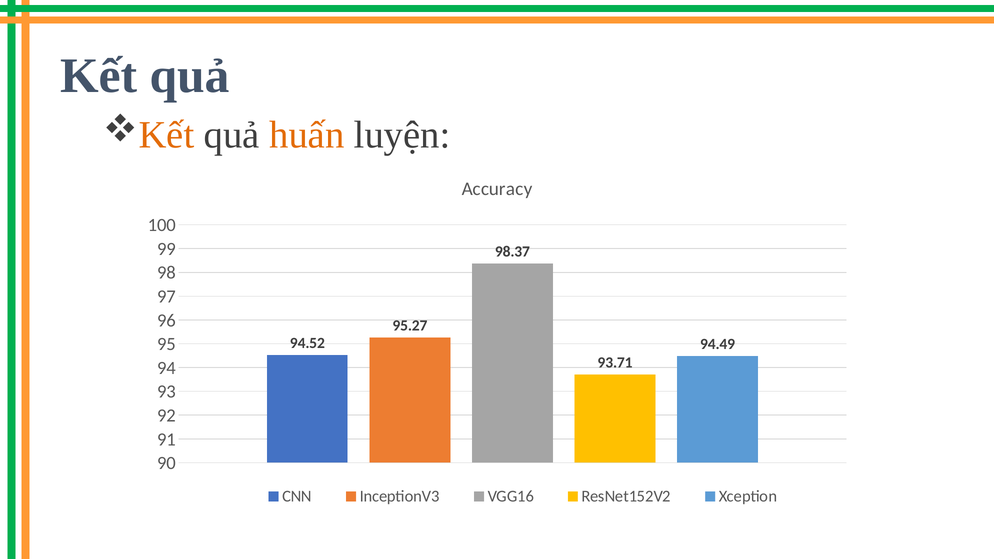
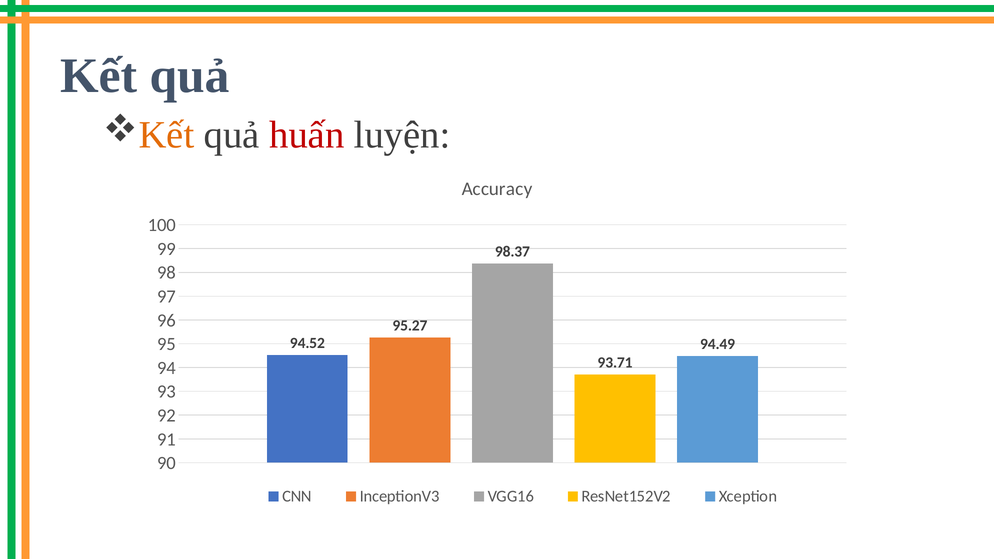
huấn colour: orange -> red (307, 135)
